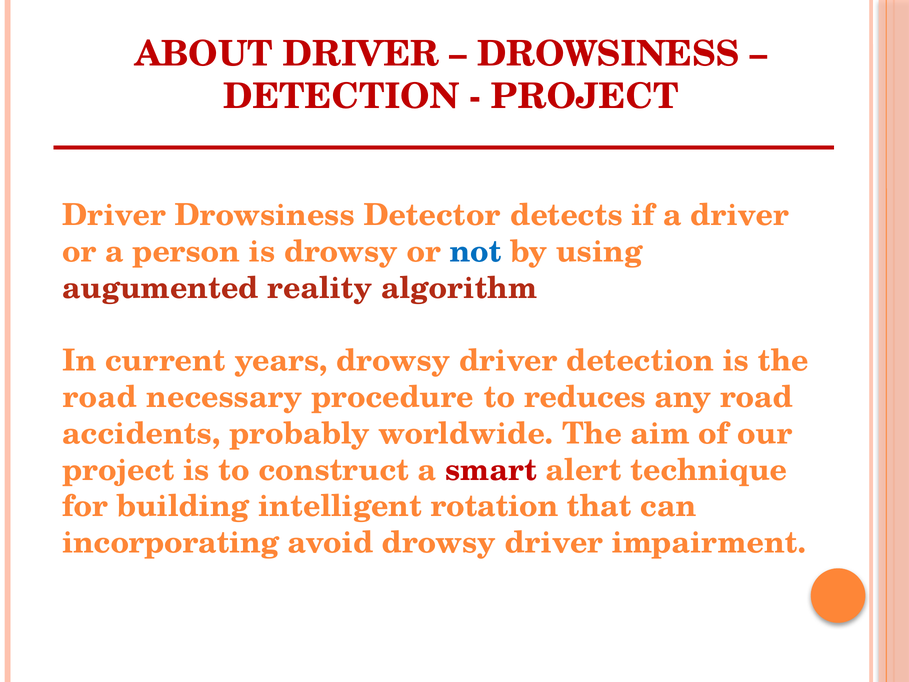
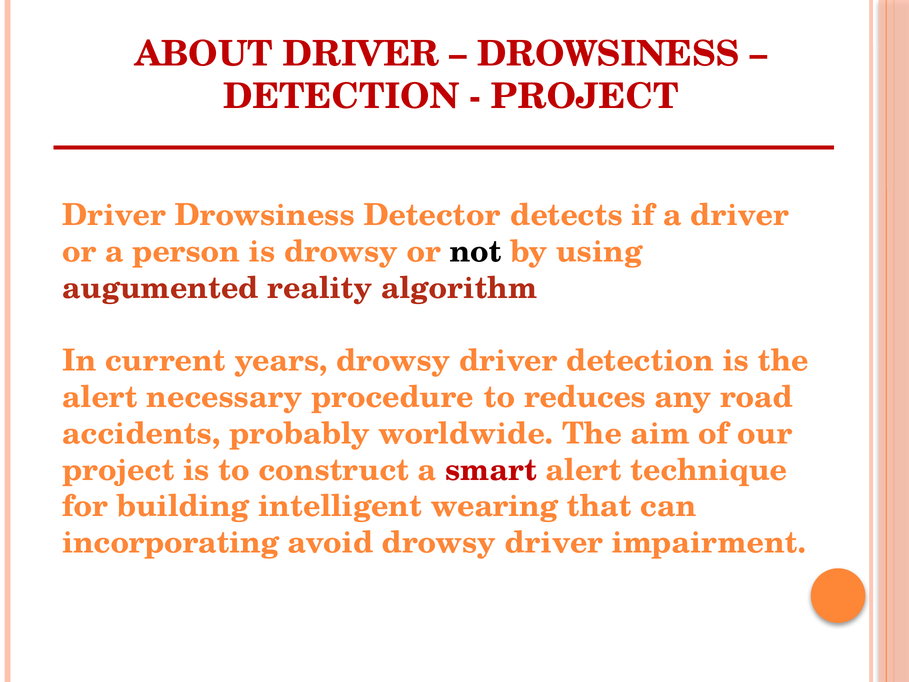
not colour: blue -> black (475, 252)
road: road -> alert (100, 397)
rotation: rotation -> wearing (495, 506)
